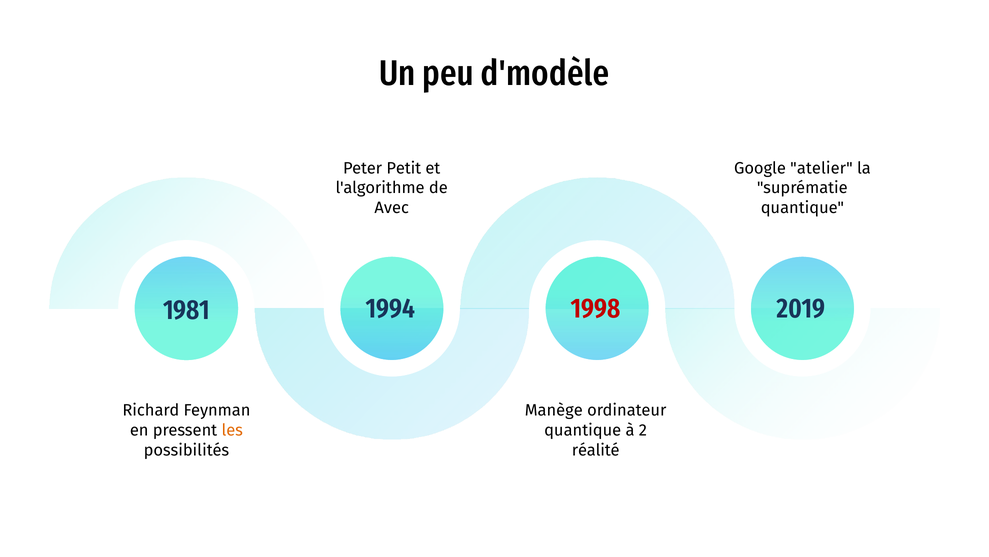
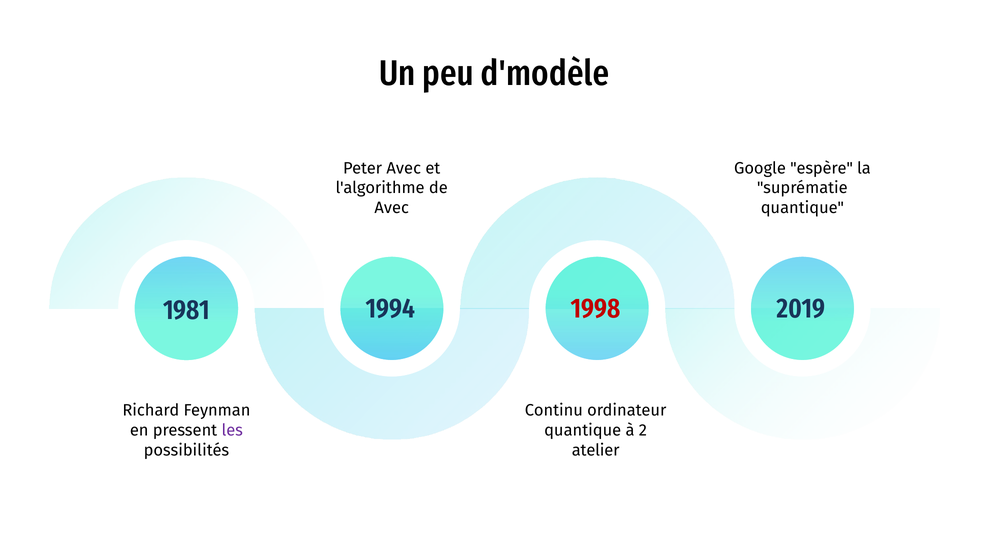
Peter Petit: Petit -> Avec (404, 168)
atelier: atelier -> espère (822, 168)
Manège: Manège -> Continu (554, 410)
les colour: orange -> purple (232, 430)
réalité: réalité -> atelier (596, 450)
